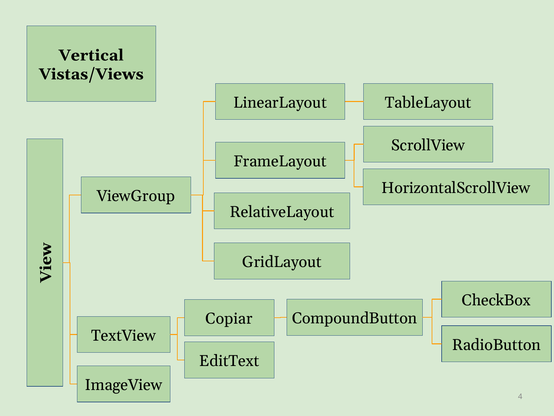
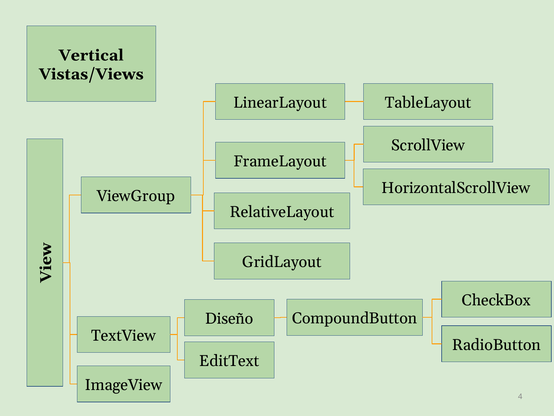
Copiar: Copiar -> Diseño (229, 318)
